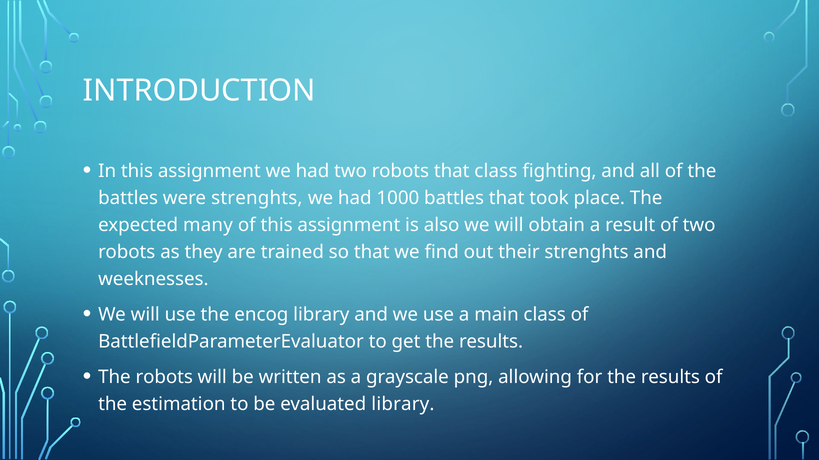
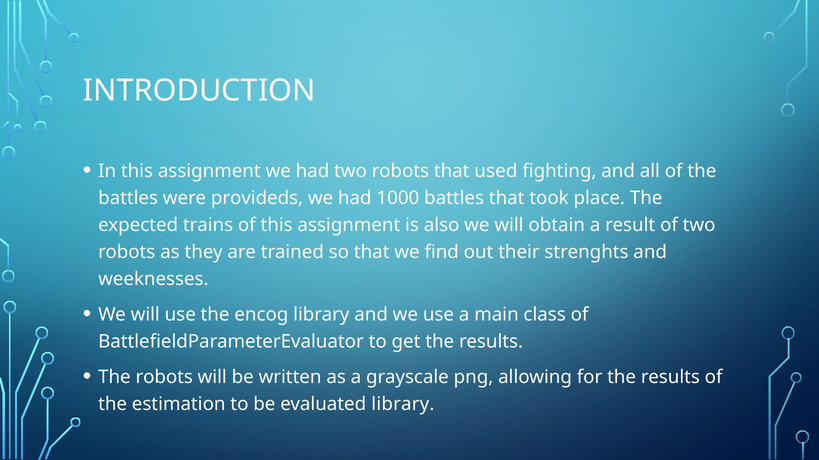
that class: class -> used (496, 171)
were strenghts: strenghts -> provideds (257, 198)
many: many -> trains (208, 225)
